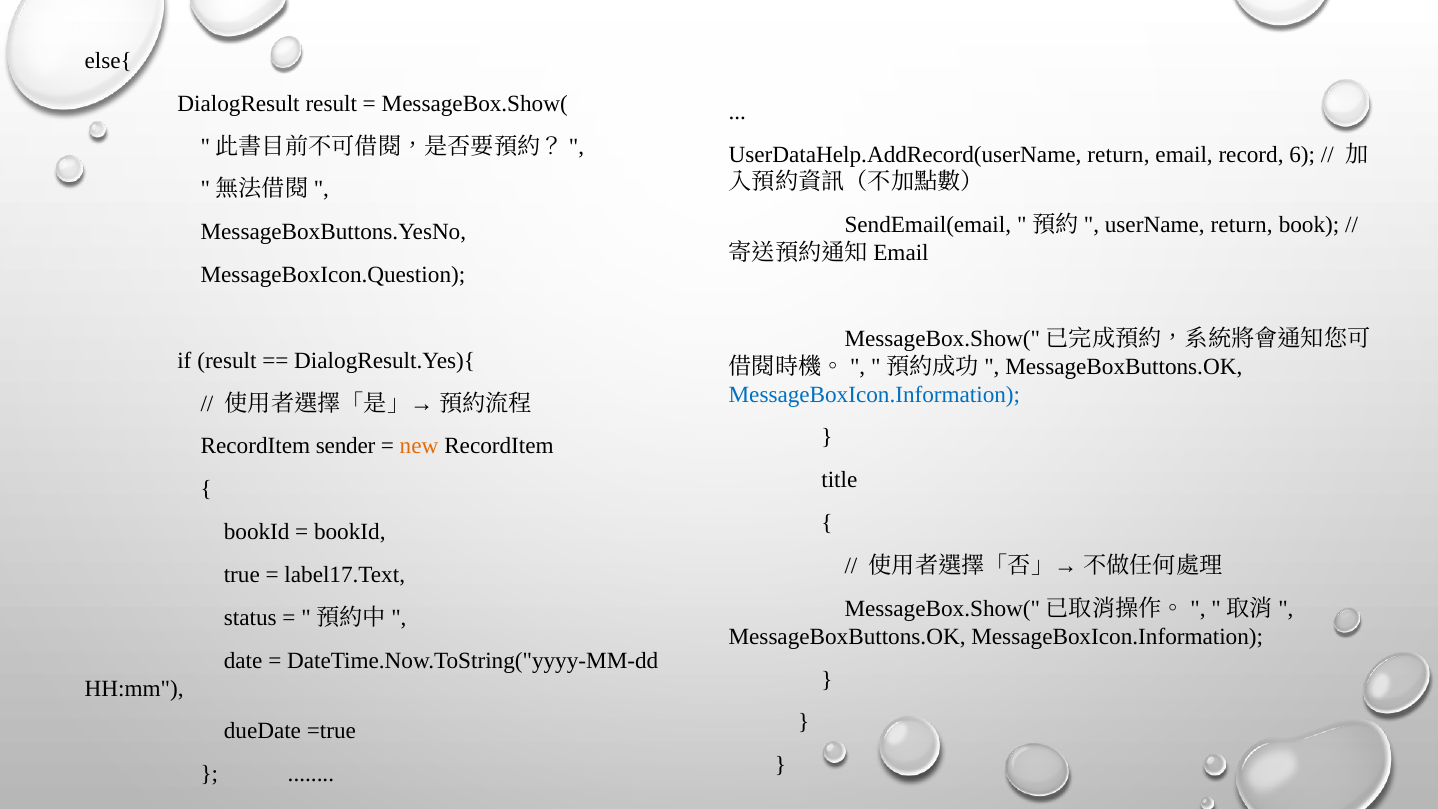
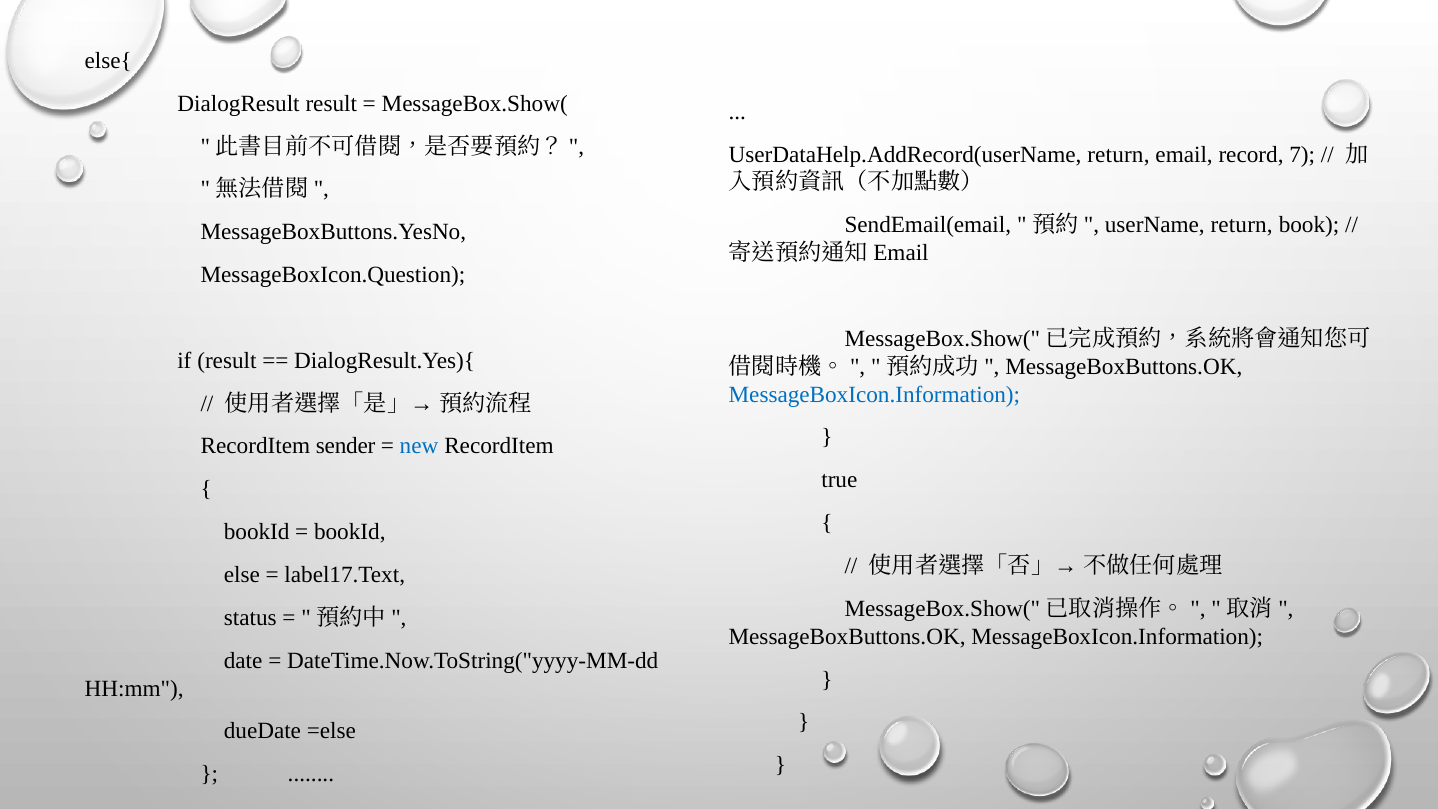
6: 6 -> 7 (1302, 154)
new colour: orange -> blue (419, 446)
title: title -> true (839, 480)
true: true -> else (242, 575)
=true: =true -> =else (331, 731)
